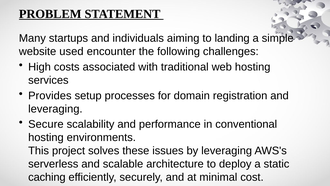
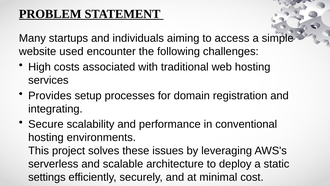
landing: landing -> access (232, 38)
leveraging: leveraging -> integrating (55, 109)
caching: caching -> settings (47, 177)
